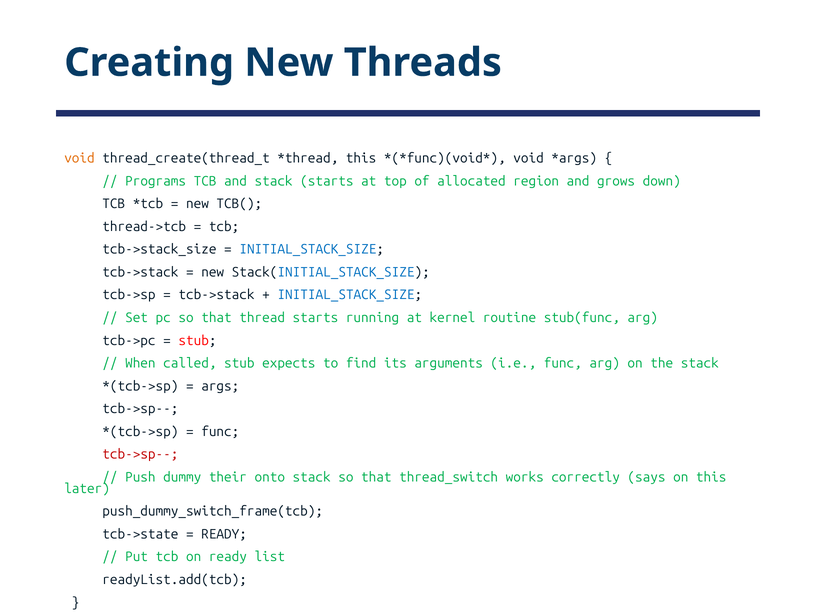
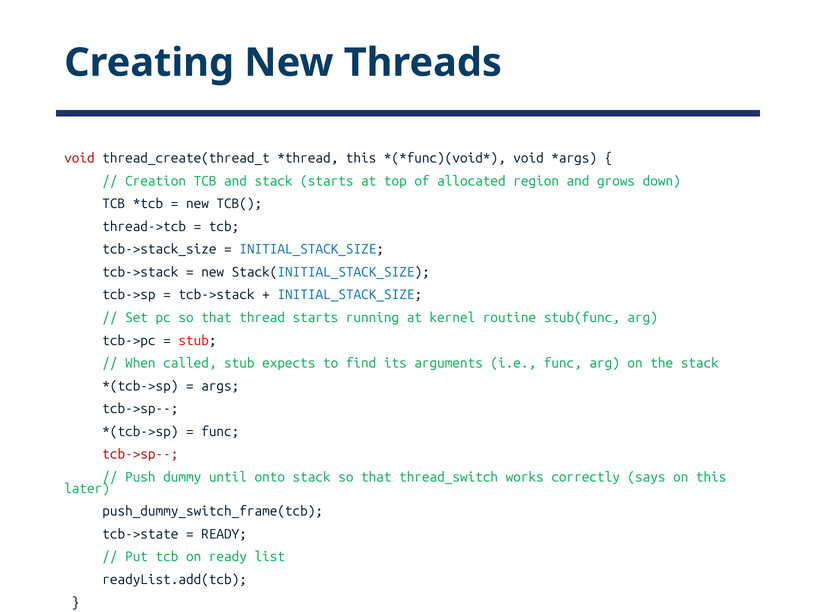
void colour: orange -> red (79, 158)
Programs: Programs -> Creation (156, 181)
their: their -> until (228, 477)
